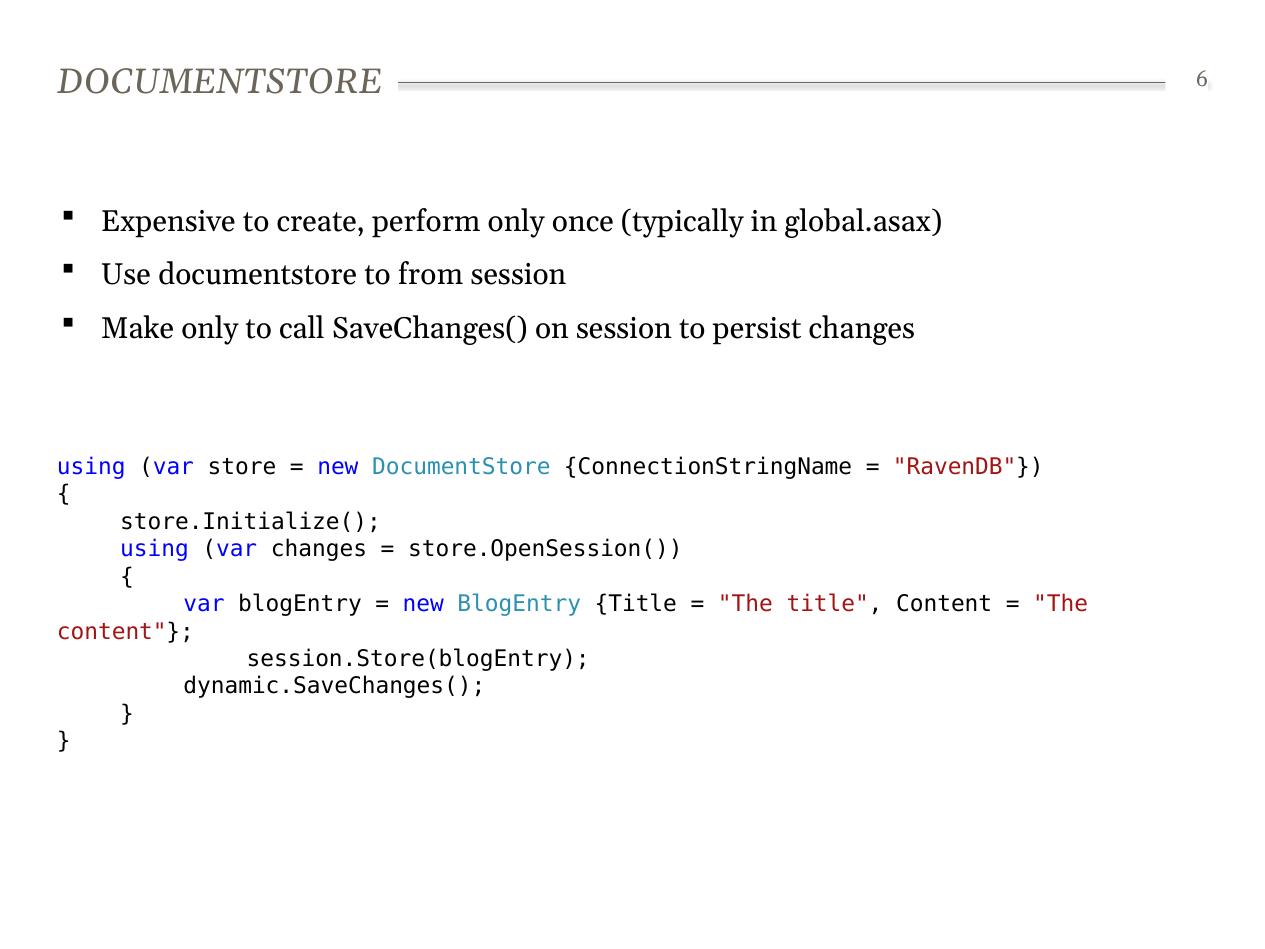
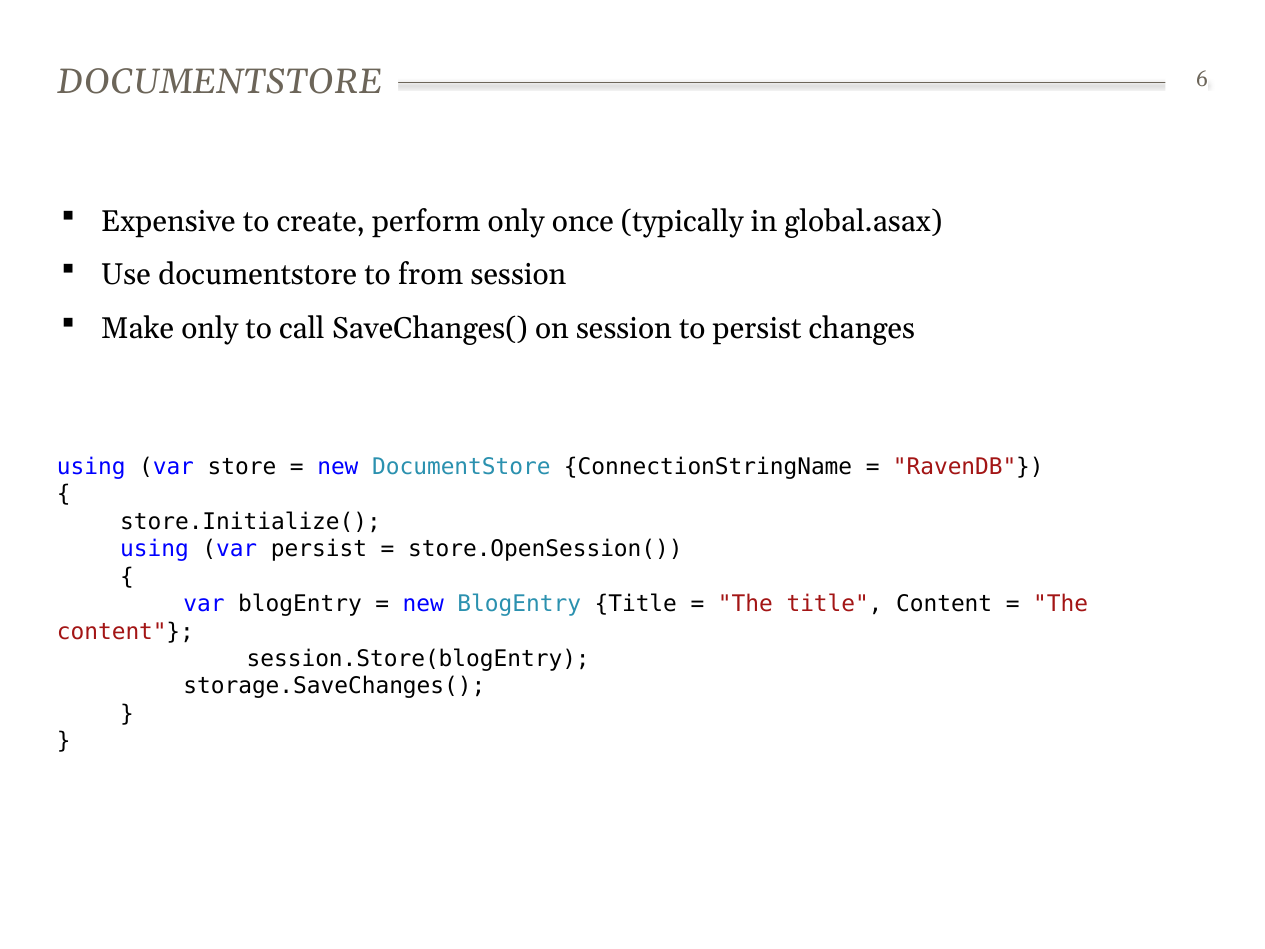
var changes: changes -> persist (319, 549)
dynamic.SaveChanges(: dynamic.SaveChanges( -> storage.SaveChanges( (334, 686)
